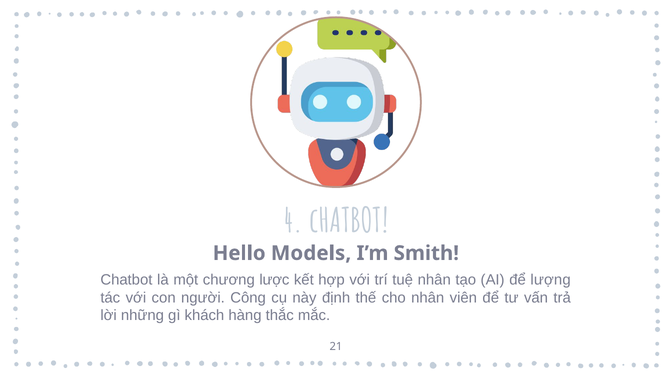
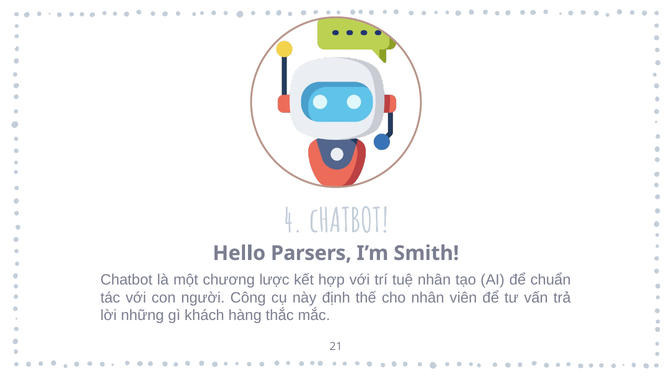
Models: Models -> Parsers (311, 253)
lượng: lượng -> chuẩn (551, 280)
